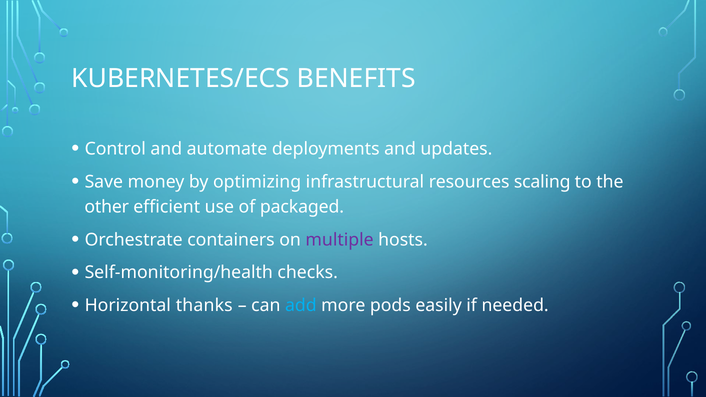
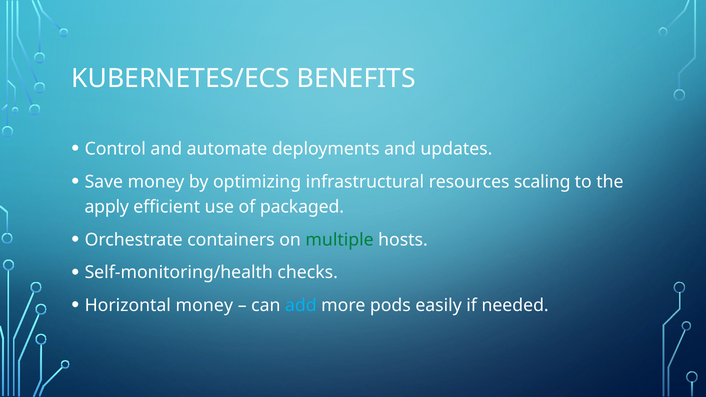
other: other -> apply (107, 207)
multiple colour: purple -> green (340, 240)
Horizontal thanks: thanks -> money (204, 305)
